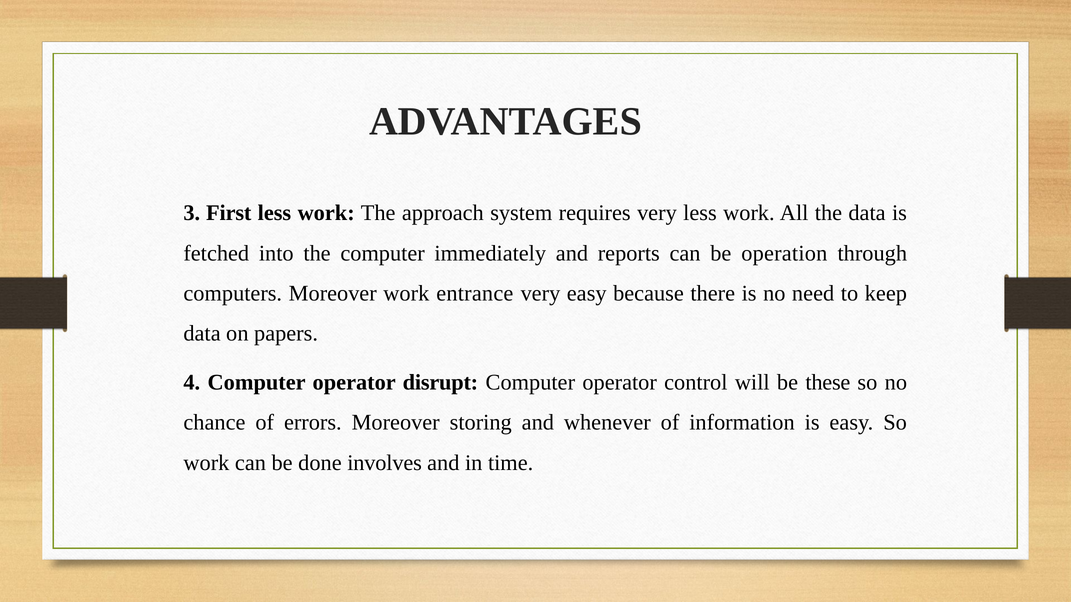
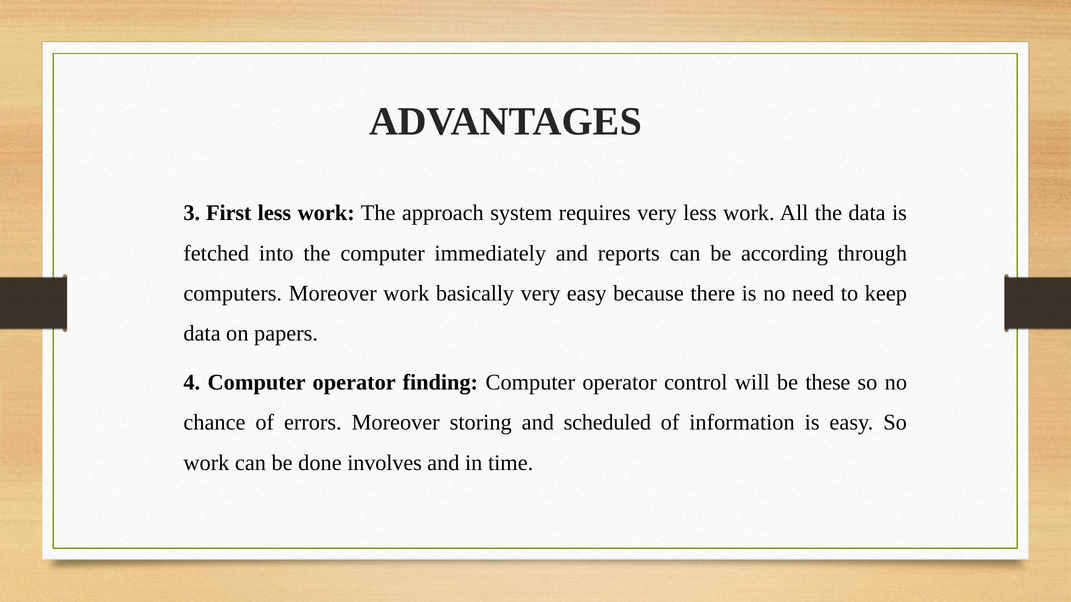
operation: operation -> according (785, 253)
entrance: entrance -> basically (475, 293)
disrupt: disrupt -> finding (440, 383)
whenever: whenever -> scheduled (607, 423)
